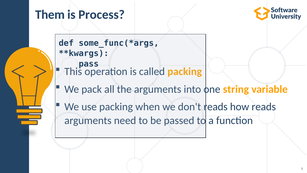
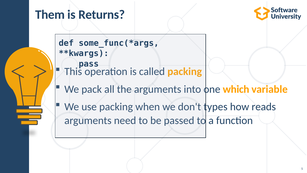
Process: Process -> Returns (102, 15)
string: string -> which (236, 89)
reads: reads -> types (216, 107)
